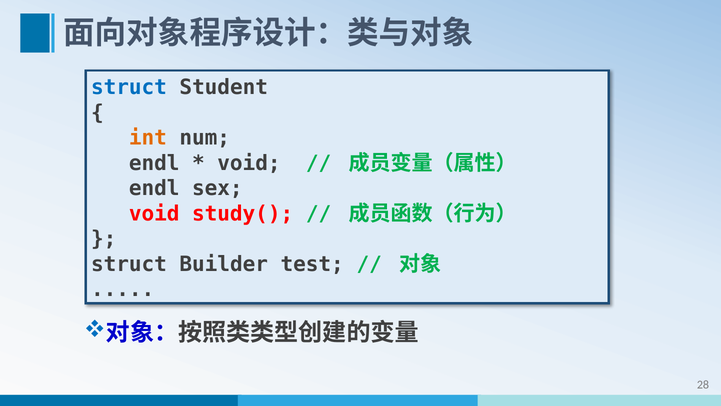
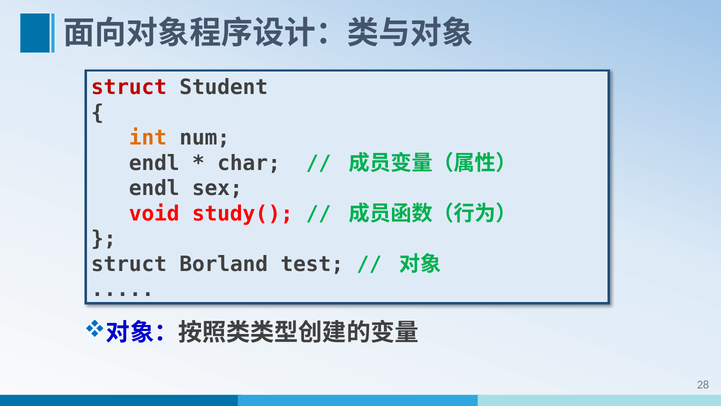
struct colour: blue -> red (129, 87)
void: void -> char (249, 163)
Builder: Builder -> Borland (224, 264)
